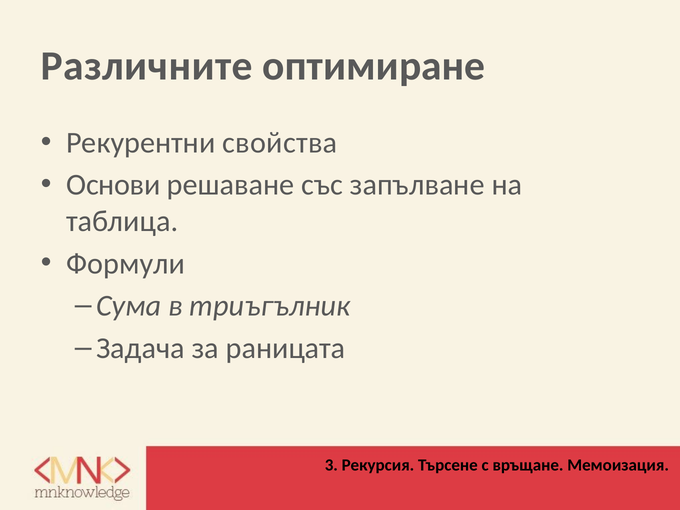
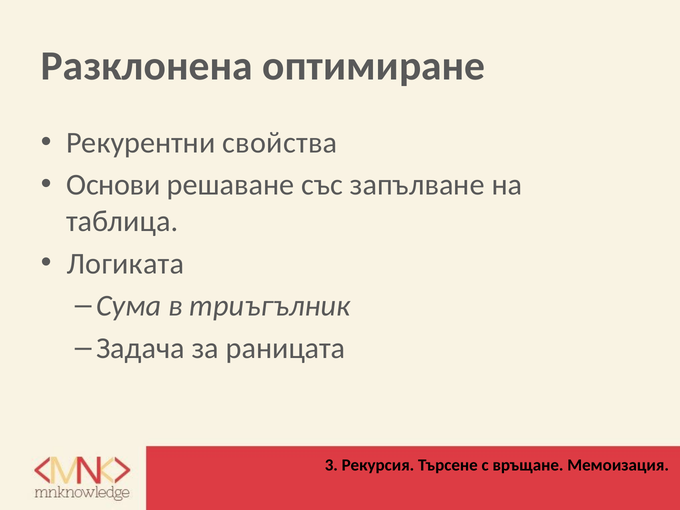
Различните: Различните -> Разклонена (147, 66)
Формули: Формули -> Логиката (126, 264)
